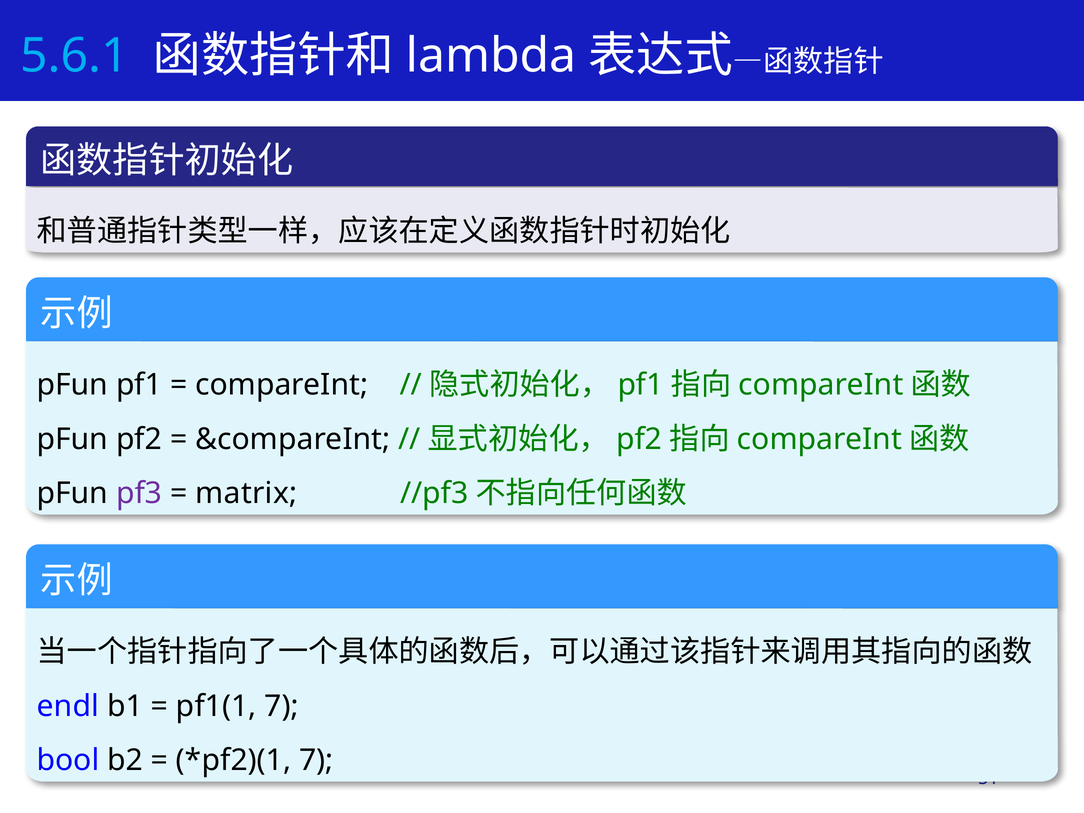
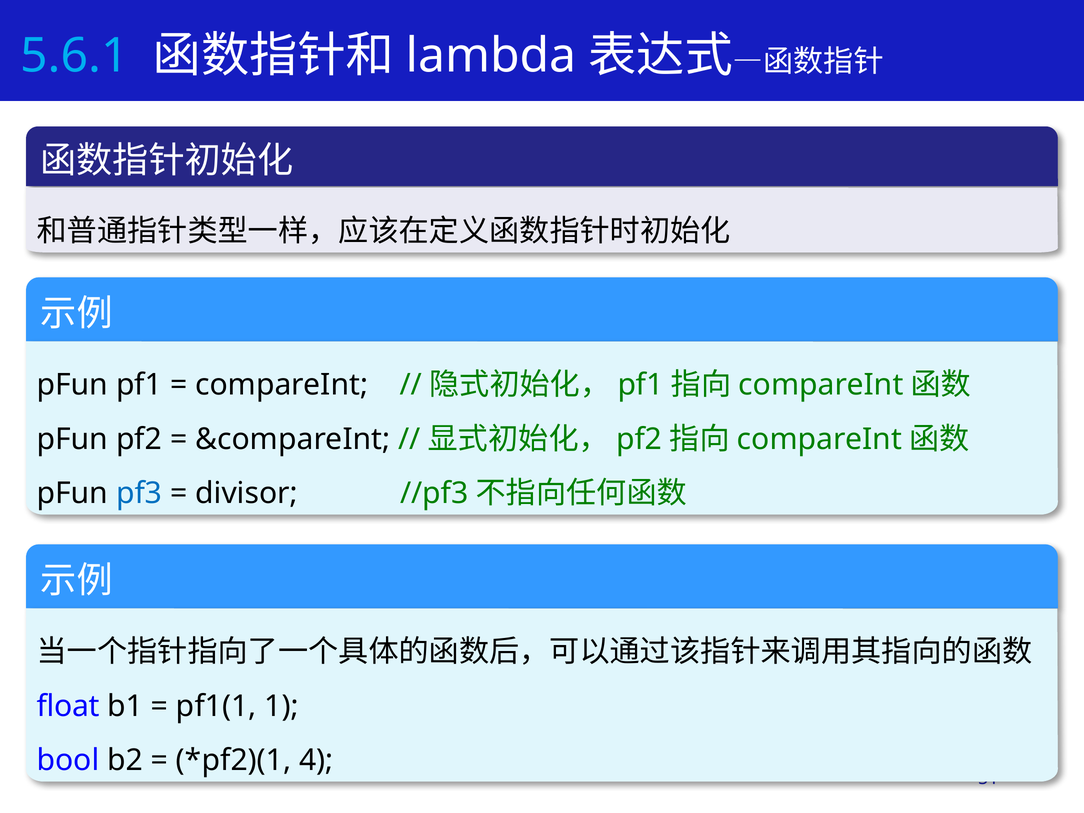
pf3 colour: purple -> blue (139, 493)
matrix: matrix -> divisor (247, 493)
endl: endl -> float (68, 706)
pf1(1 7: 7 -> 1 (282, 706)
7: 7 -> 4 (316, 760)
